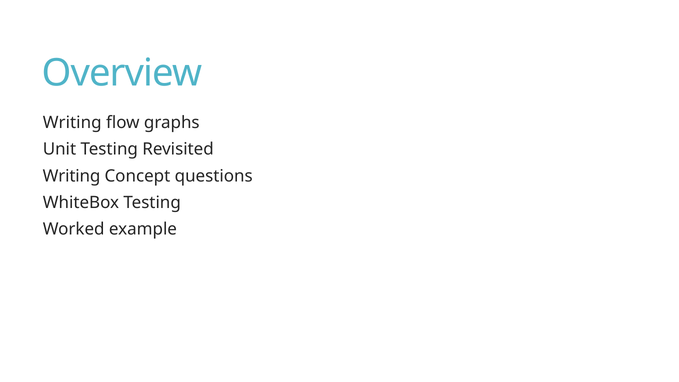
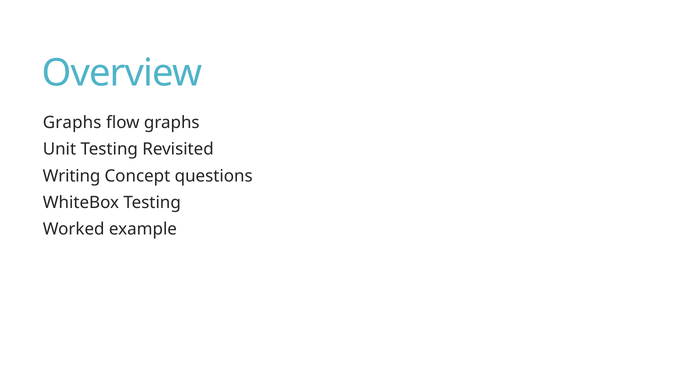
Writing: Writing -> Graphs (72, 123)
